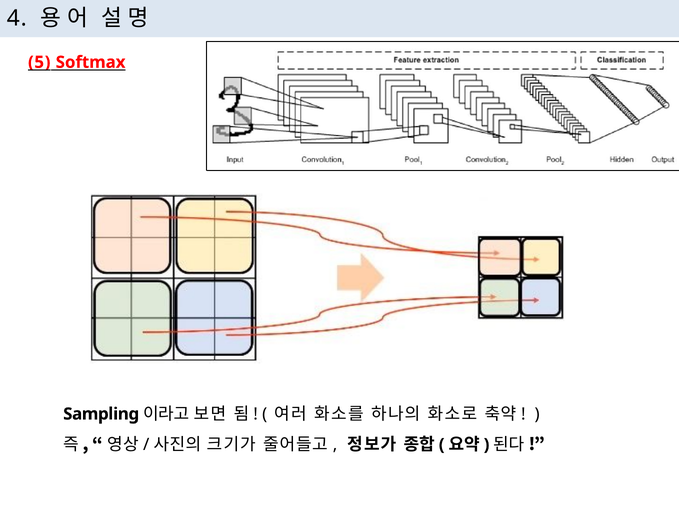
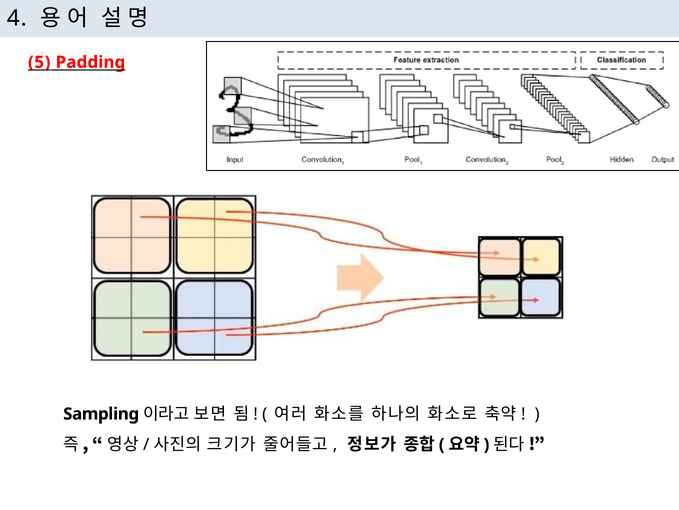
Softmax: Softmax -> Padding (90, 62)
